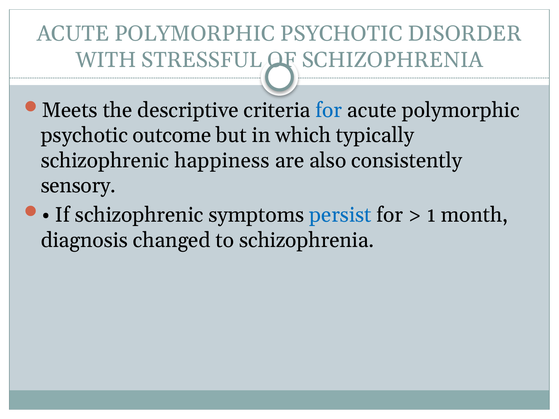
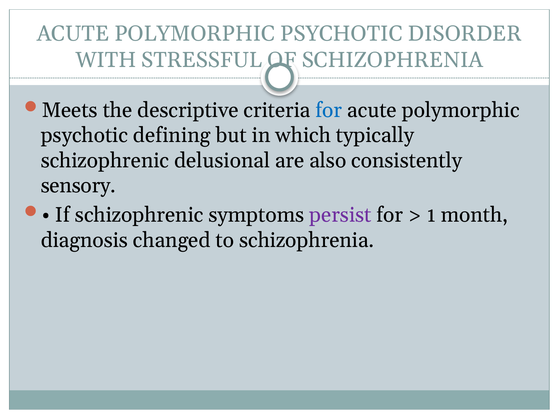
outcome: outcome -> defining (172, 135)
happiness: happiness -> delusional (222, 161)
persist colour: blue -> purple (340, 215)
